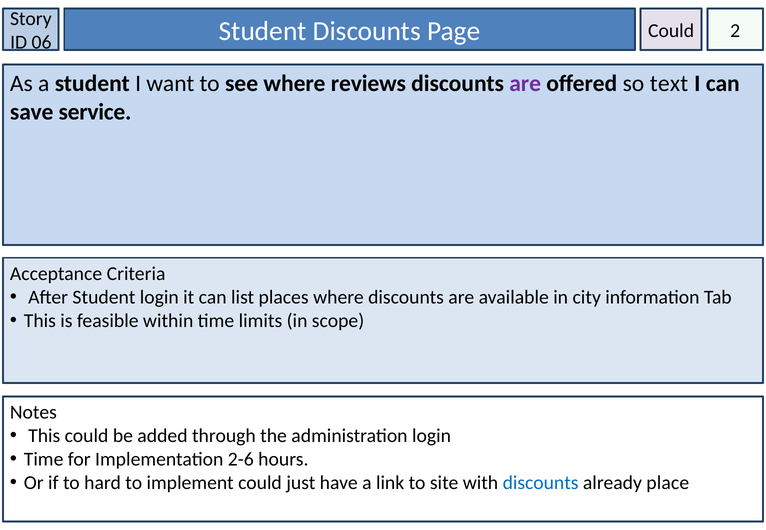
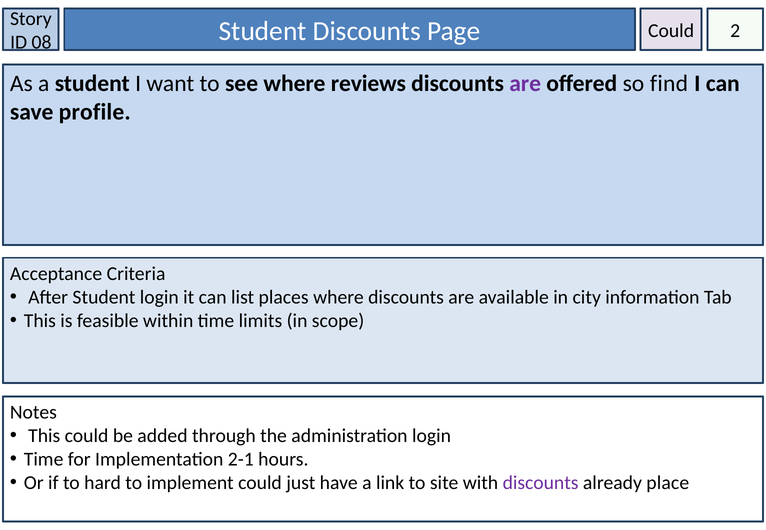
06: 06 -> 08 (41, 42)
text: text -> find (669, 84)
service: service -> profile (95, 112)
2-6: 2-6 -> 2-1 (241, 460)
discounts colour: blue -> purple (541, 483)
